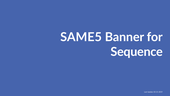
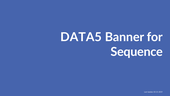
SAME5: SAME5 -> DATA5 (81, 37)
